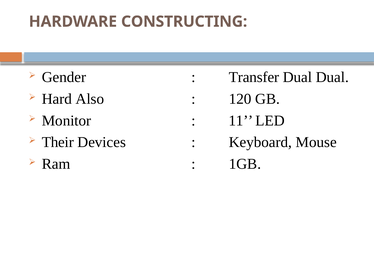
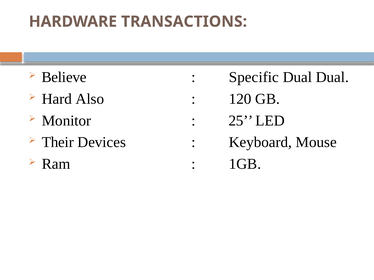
CONSTRUCTING: CONSTRUCTING -> TRANSACTIONS (184, 22)
Gender: Gender -> Believe (64, 77)
Transfer: Transfer -> Specific (254, 77)
11: 11 -> 25 (241, 121)
